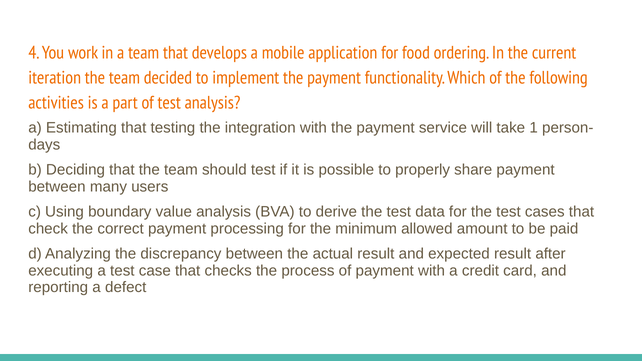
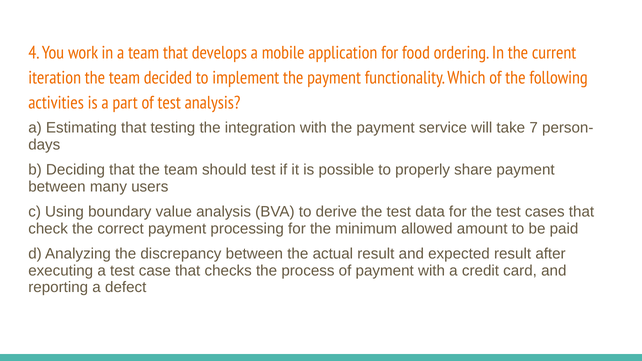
1: 1 -> 7 (534, 128)
